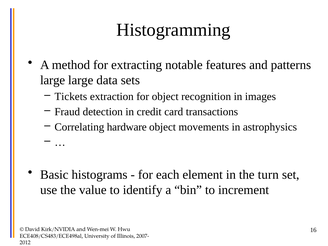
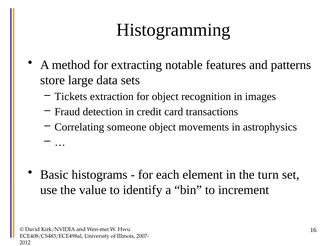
large: large -> store (53, 80)
hardware: hardware -> someone (127, 127)
